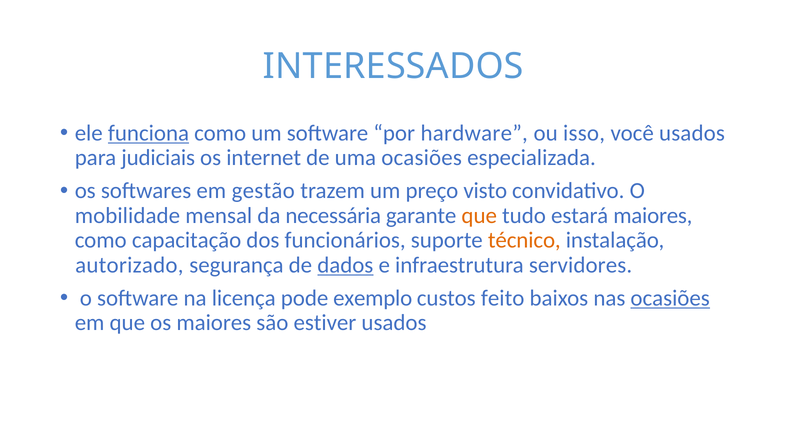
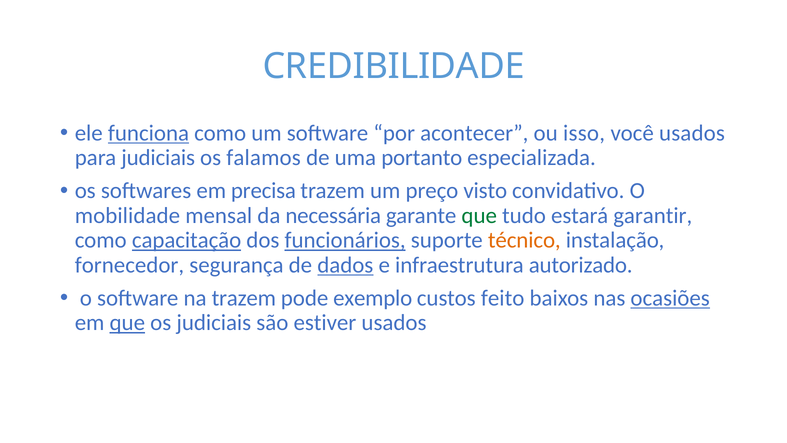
INTERESSADOS: INTERESSADOS -> CREDIBILIDADE (394, 66)
hardware: hardware -> acontecer (474, 133)
internet: internet -> falamos (264, 158)
uma ocasiões: ocasiões -> portanto (422, 158)
gestão: gestão -> precisa (263, 191)
que colour: orange -> green (479, 215)
estará maiores: maiores -> garantir (653, 215)
capacitação underline: none -> present (187, 240)
funcionários underline: none -> present (345, 240)
autorizado: autorizado -> fornecedor (129, 265)
servidores: servidores -> autorizado (581, 265)
na licença: licença -> trazem (244, 298)
que underline: none -> present (127, 323)
os maiores: maiores -> judiciais (214, 323)
